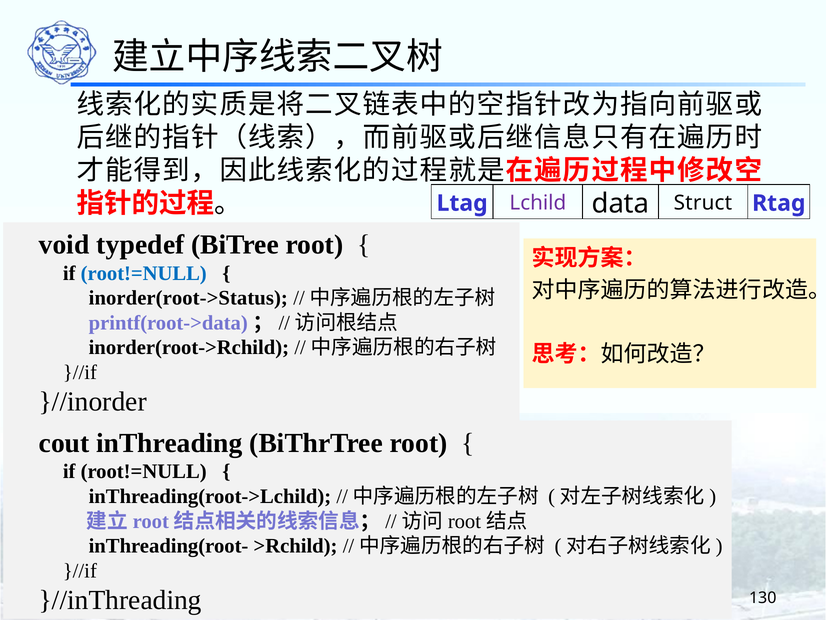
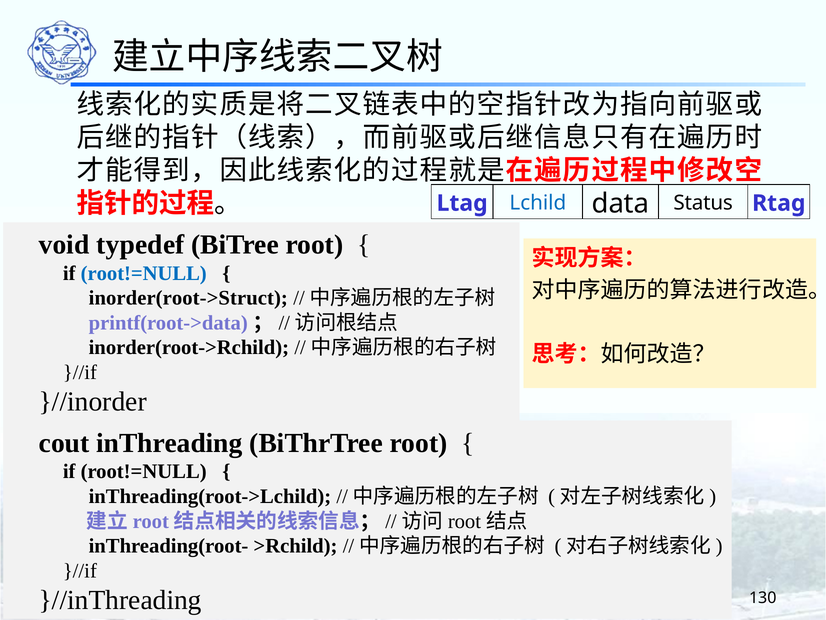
Lchild colour: purple -> blue (538, 203)
Struct: Struct -> Status (703, 203)
inorder(root->Status: inorder(root->Status -> inorder(root->Struct (188, 298)
